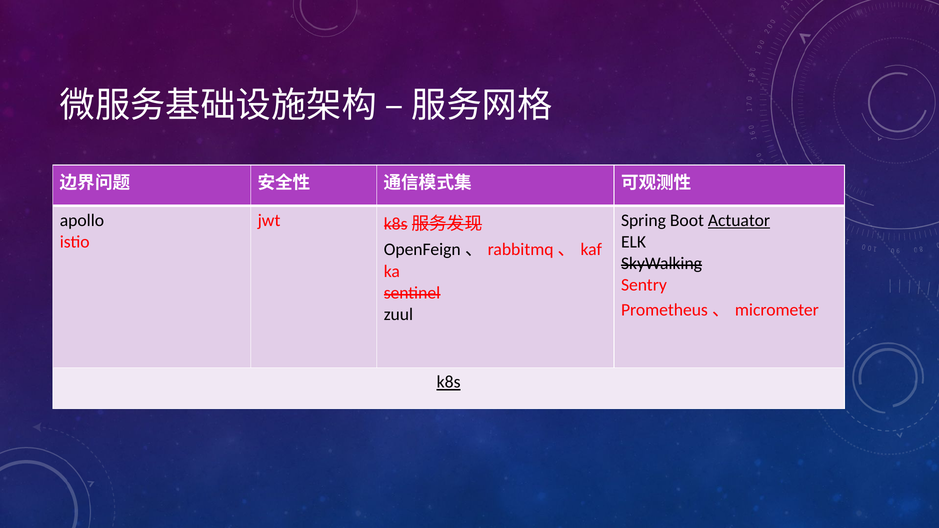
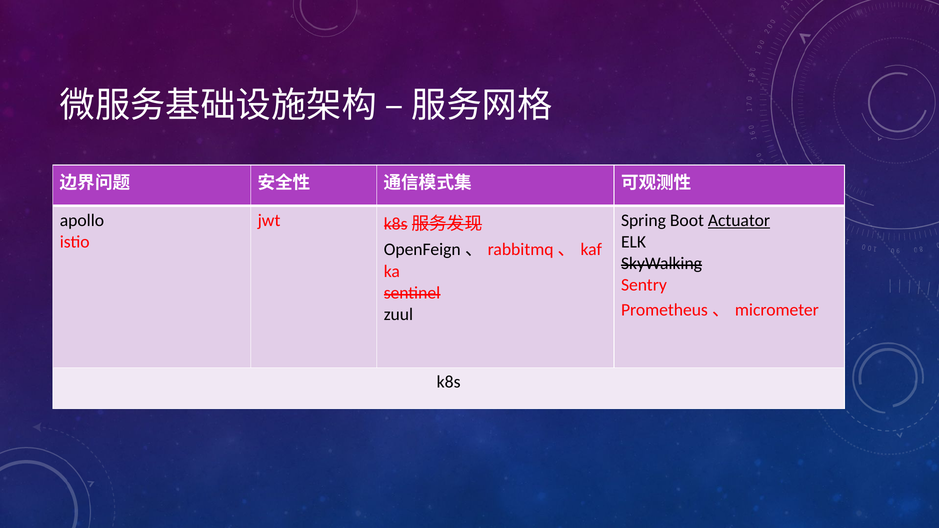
k8s underline: present -> none (449, 382)
